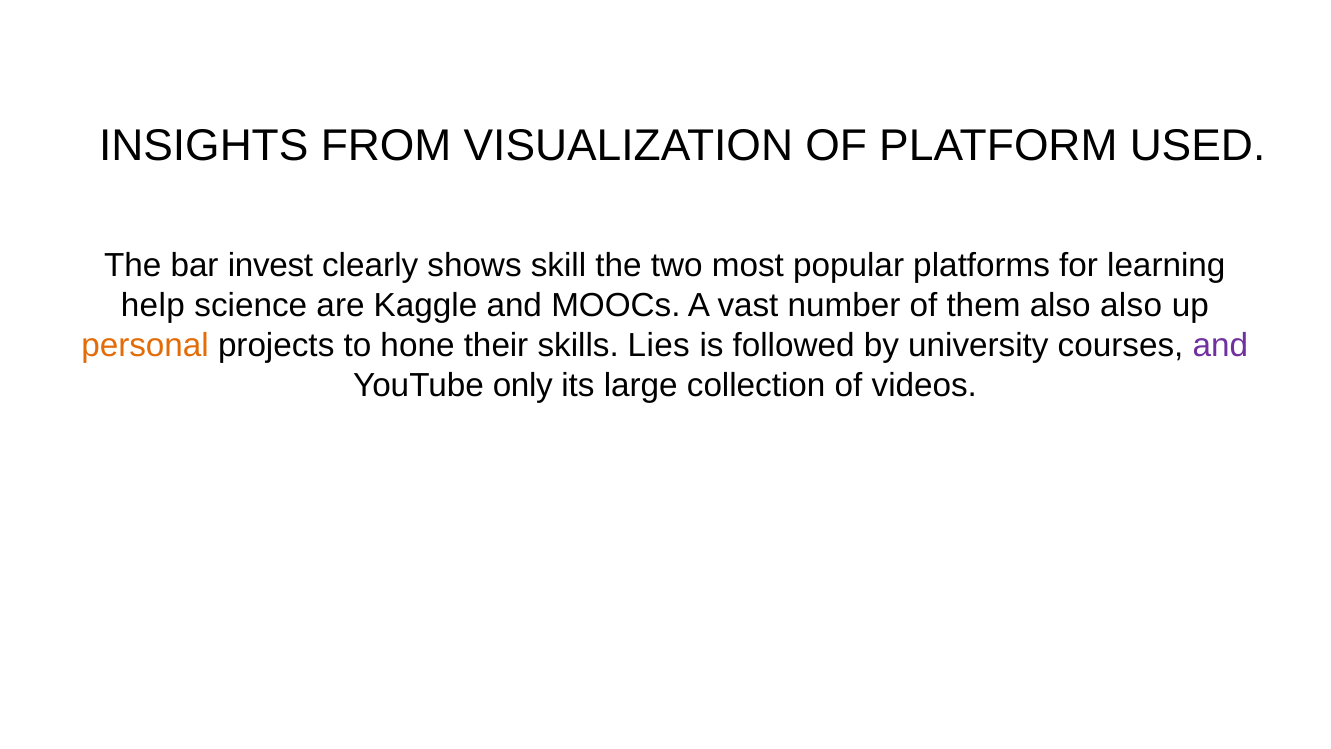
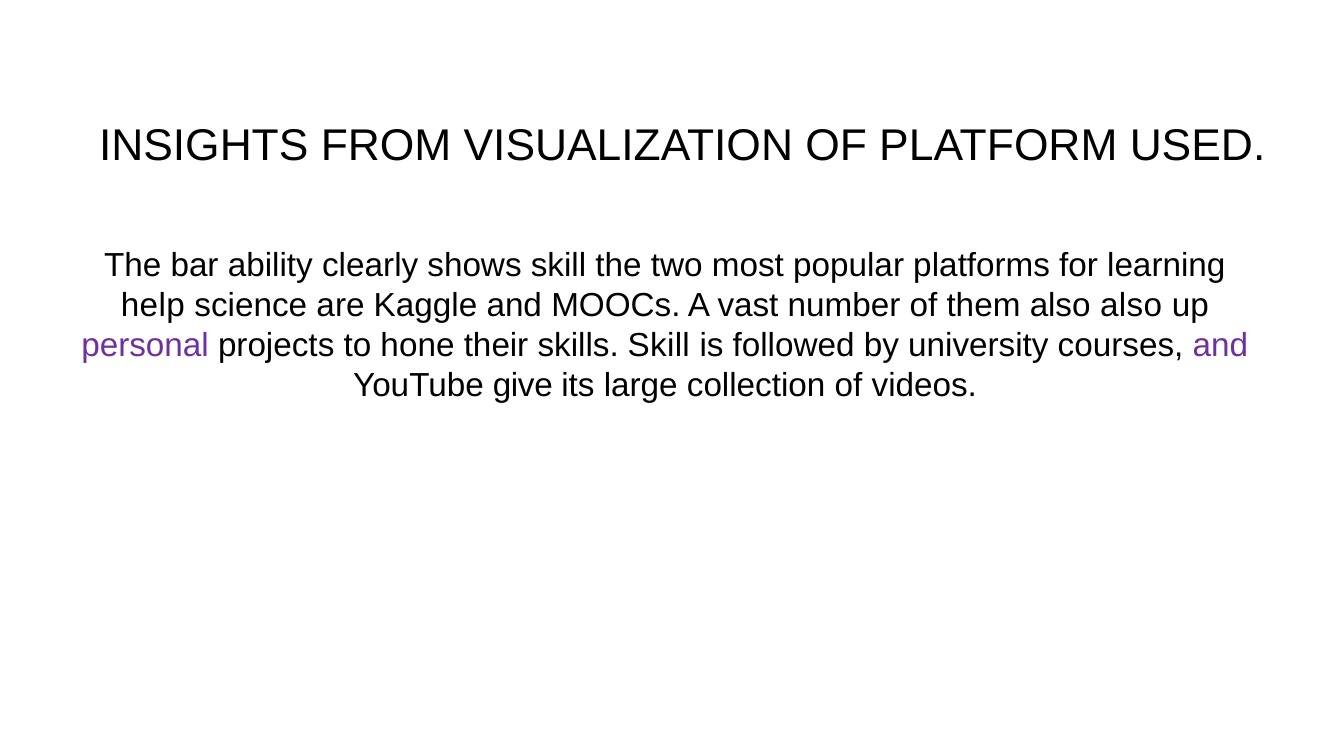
invest: invest -> ability (270, 266)
personal colour: orange -> purple (145, 346)
skills Lies: Lies -> Skill (659, 346)
only: only -> give (523, 385)
